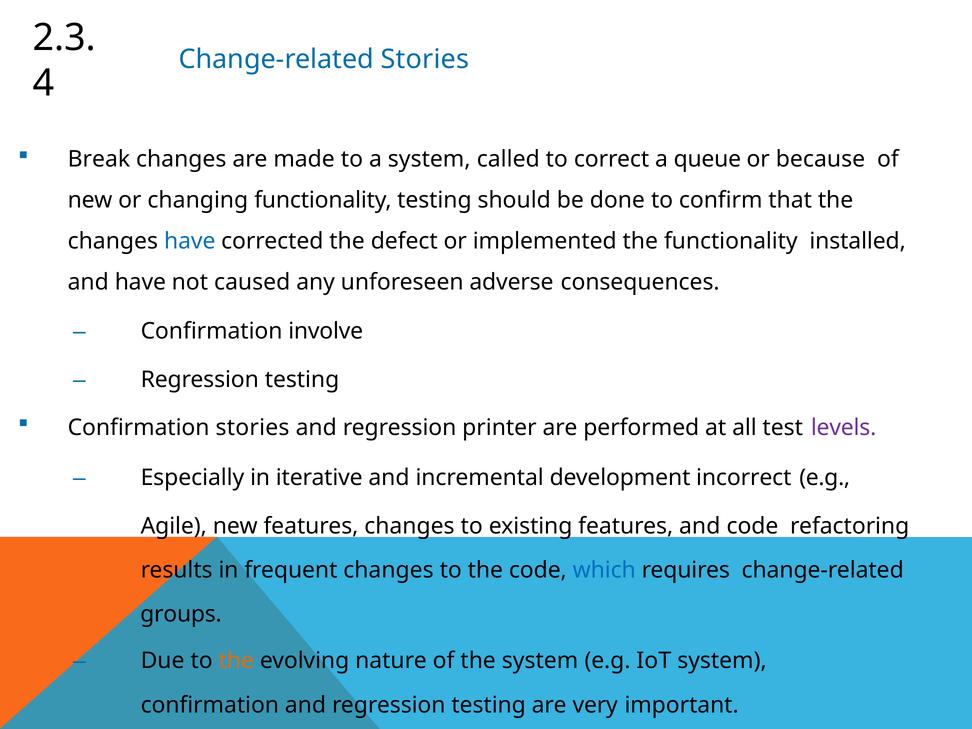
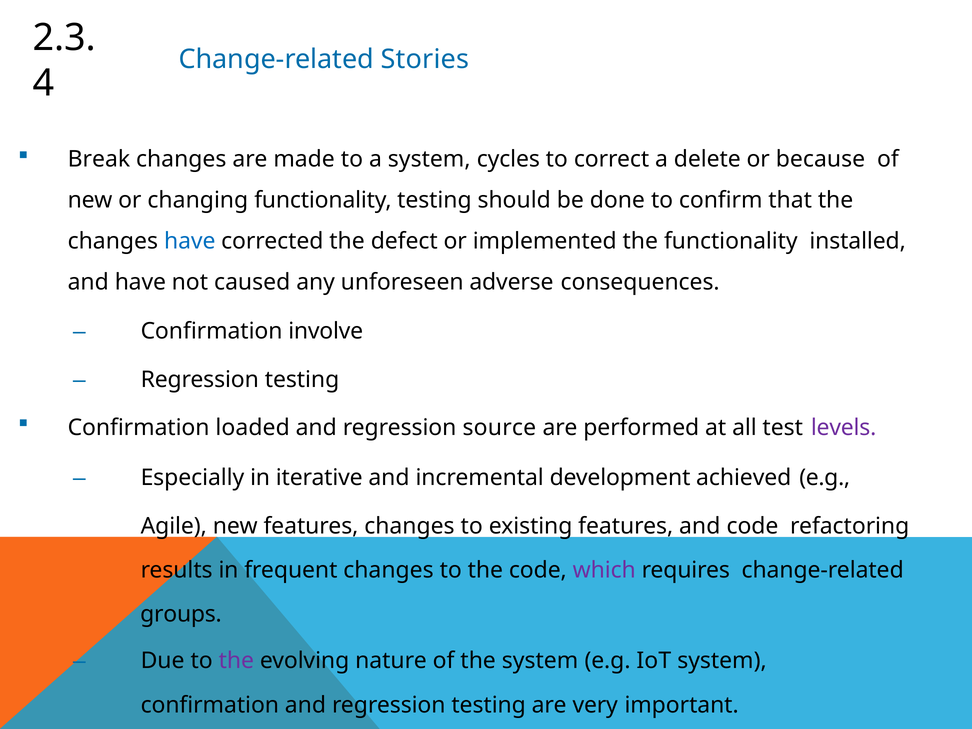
called: called -> cycles (508, 159)
queue: queue -> delete (707, 159)
Confirmation stories: stories -> loaded (253, 427)
printer: printer -> source (499, 427)
incorrect: incorrect -> achieved (744, 478)
which colour: blue -> purple (604, 570)
the colour: orange -> purple (236, 661)
